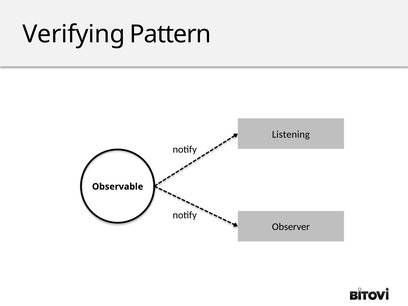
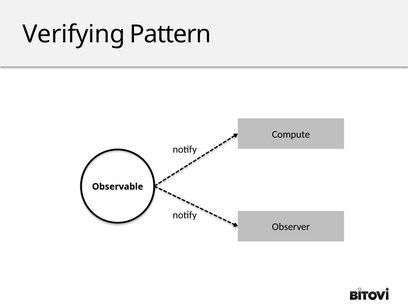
Listening: Listening -> Compute (291, 134)
